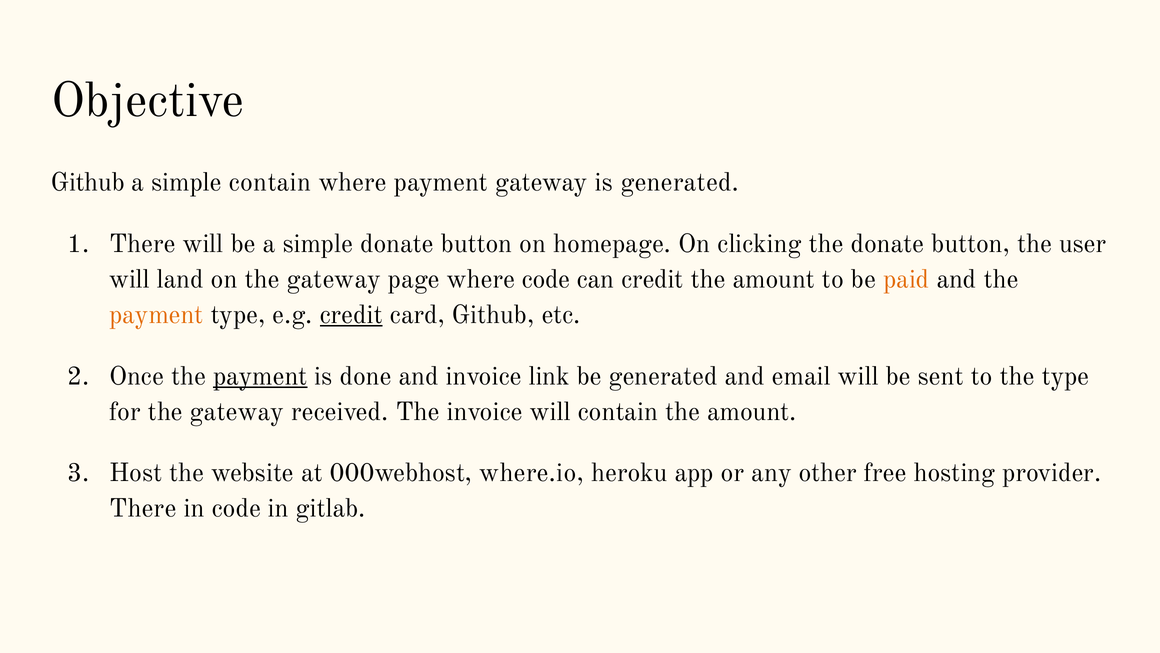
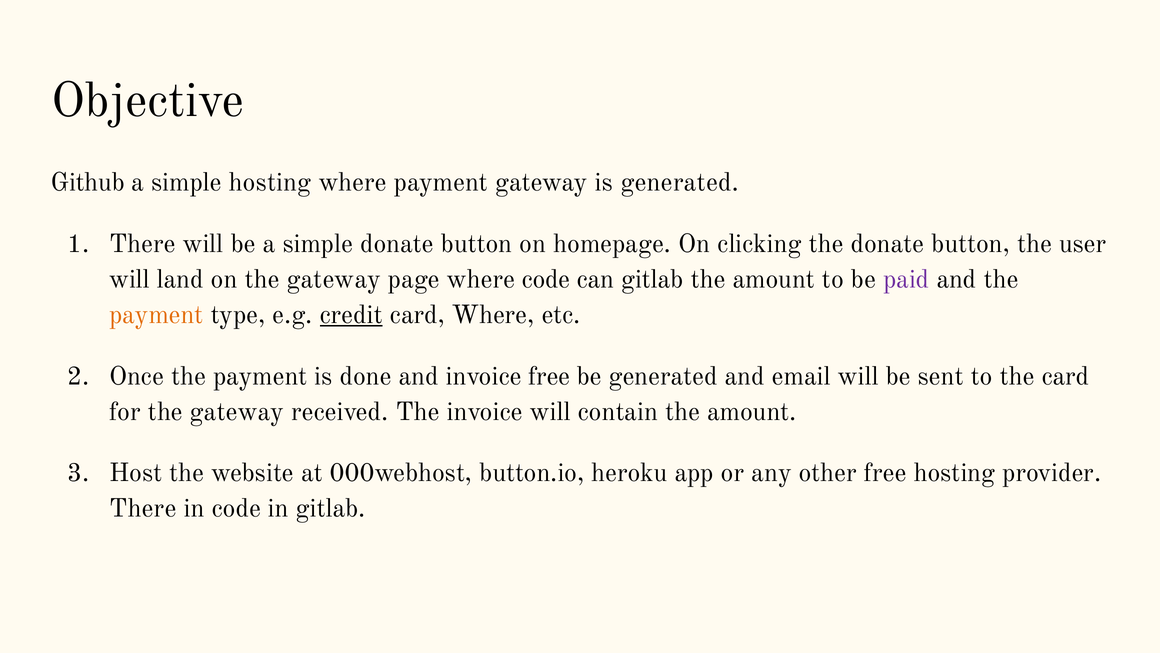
simple contain: contain -> hosting (270, 182)
can credit: credit -> gitlab (652, 279)
paid colour: orange -> purple (906, 279)
card Github: Github -> Where (493, 314)
payment underline: present -> none (260, 376)
invoice link: link -> free (549, 376)
the type: type -> card (1065, 376)
where.io: where.io -> button.io (532, 473)
